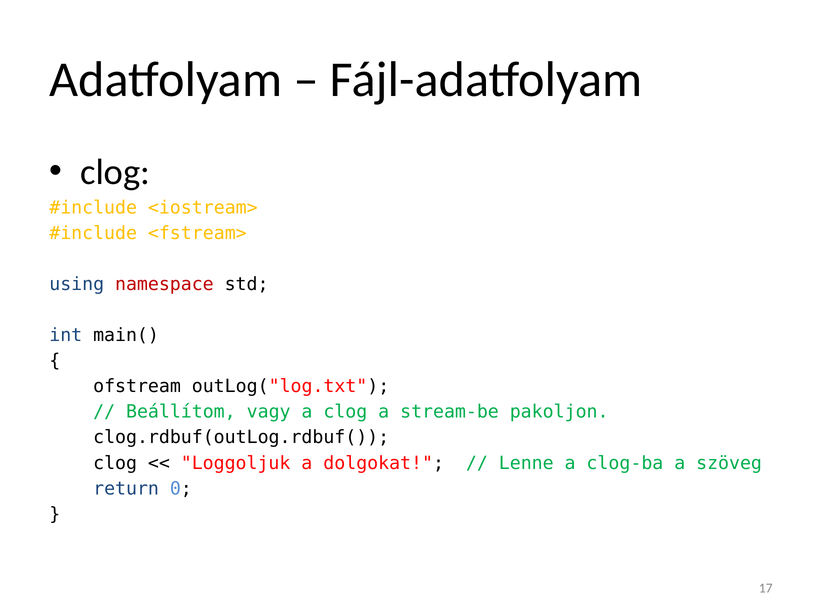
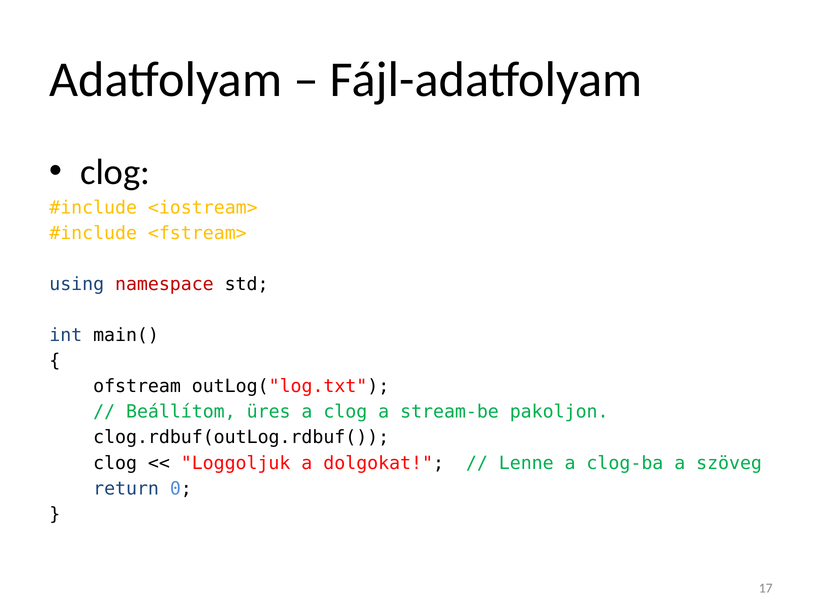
vagy: vagy -> üres (269, 412)
